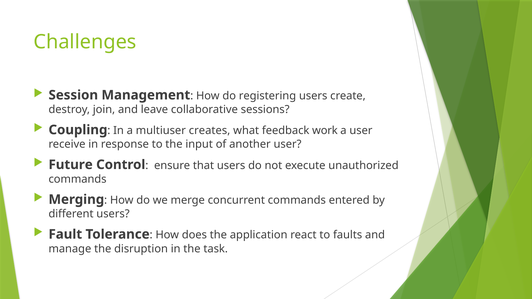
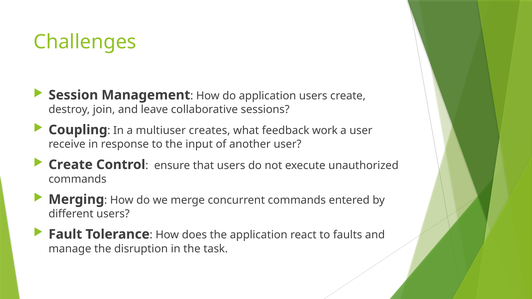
do registering: registering -> application (268, 96)
Future: Future -> Create (71, 165)
